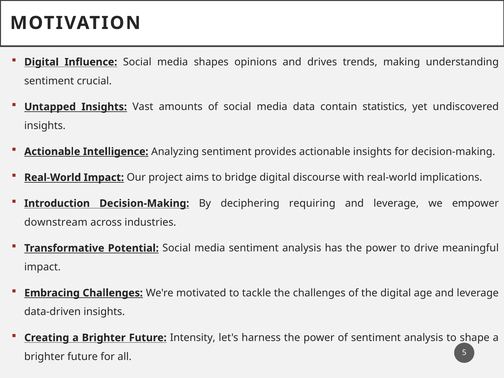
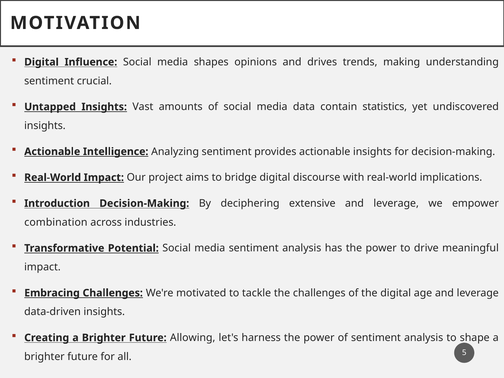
requiring: requiring -> extensive (312, 203)
downstream: downstream -> combination (56, 222)
Intensity: Intensity -> Allowing (193, 338)
